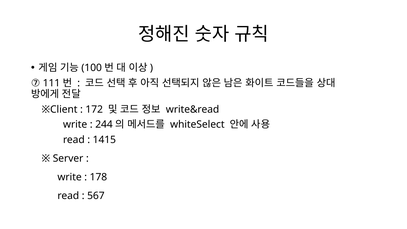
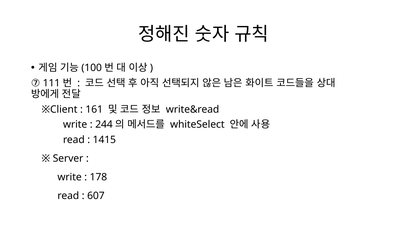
172: 172 -> 161 (94, 109)
567: 567 -> 607 (96, 196)
